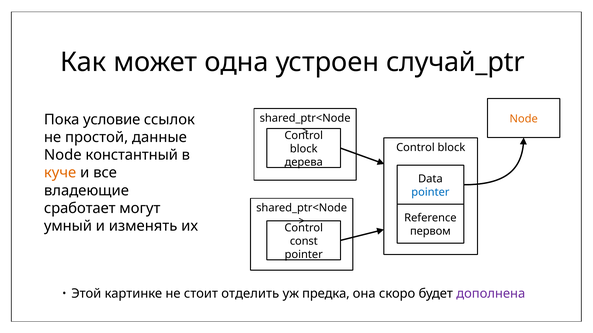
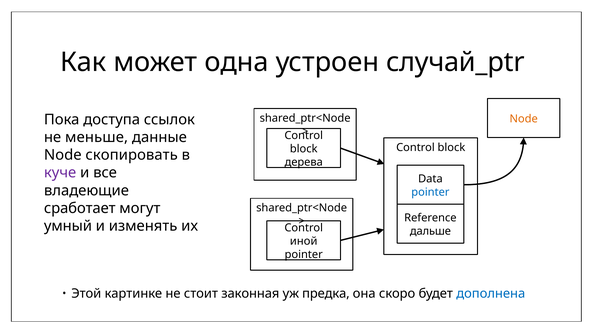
условие: условие -> доступа (112, 120)
простой: простой -> меньше (97, 137)
константный: константный -> скопировать (132, 155)
куче colour: orange -> purple (60, 173)
первом: первом -> дальше (430, 232)
const: const -> иной (304, 242)
отделить: отделить -> законная (250, 294)
дополнена colour: purple -> blue (491, 294)
